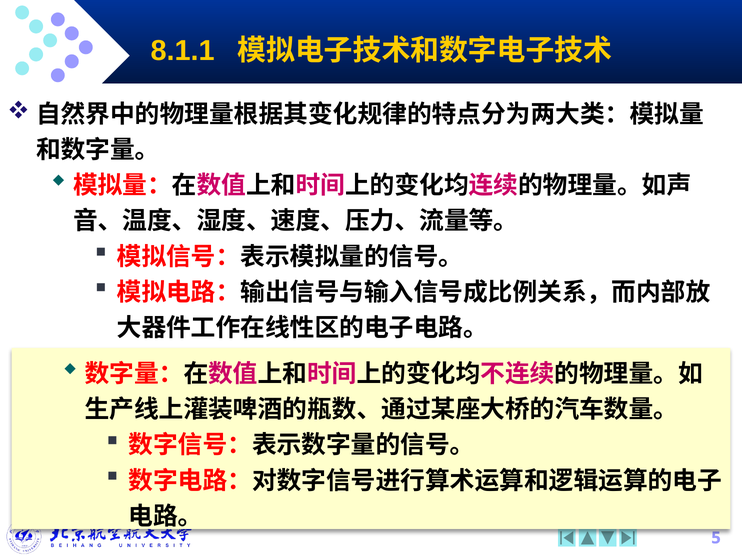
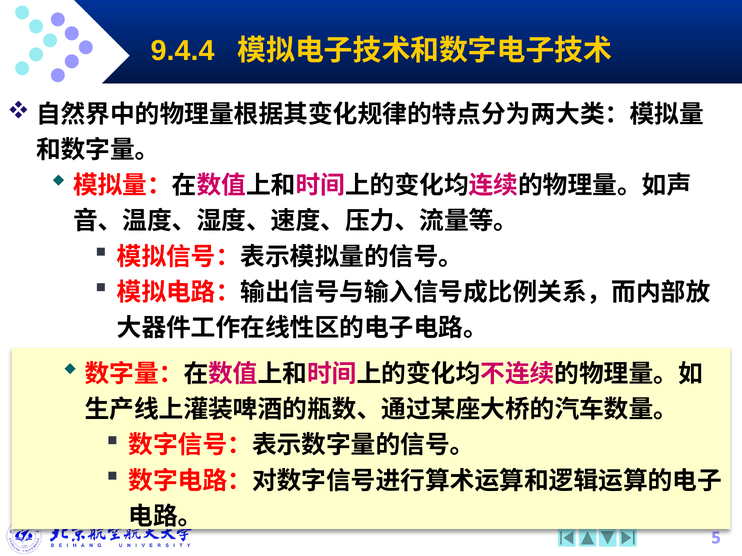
8.1.1: 8.1.1 -> 9.4.4 (183, 51)
